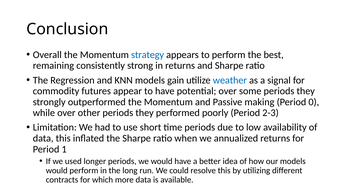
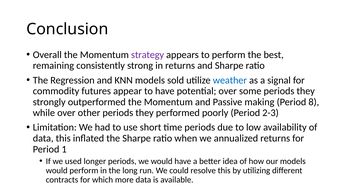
strategy colour: blue -> purple (148, 55)
gain: gain -> sold (176, 80)
0: 0 -> 8 (314, 102)
